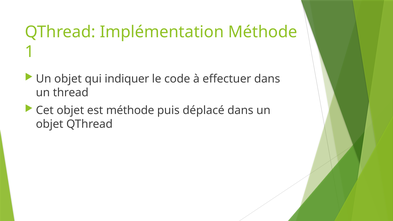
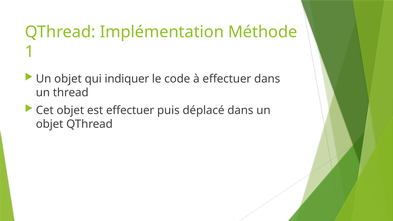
est méthode: méthode -> effectuer (130, 110)
